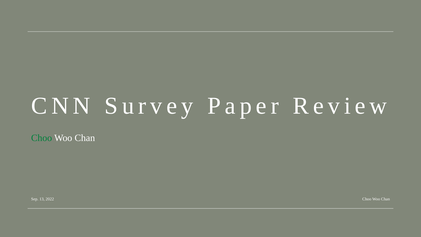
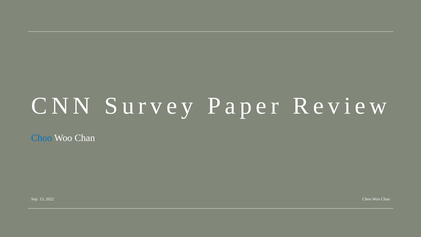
Choo colour: green -> blue (42, 138)
